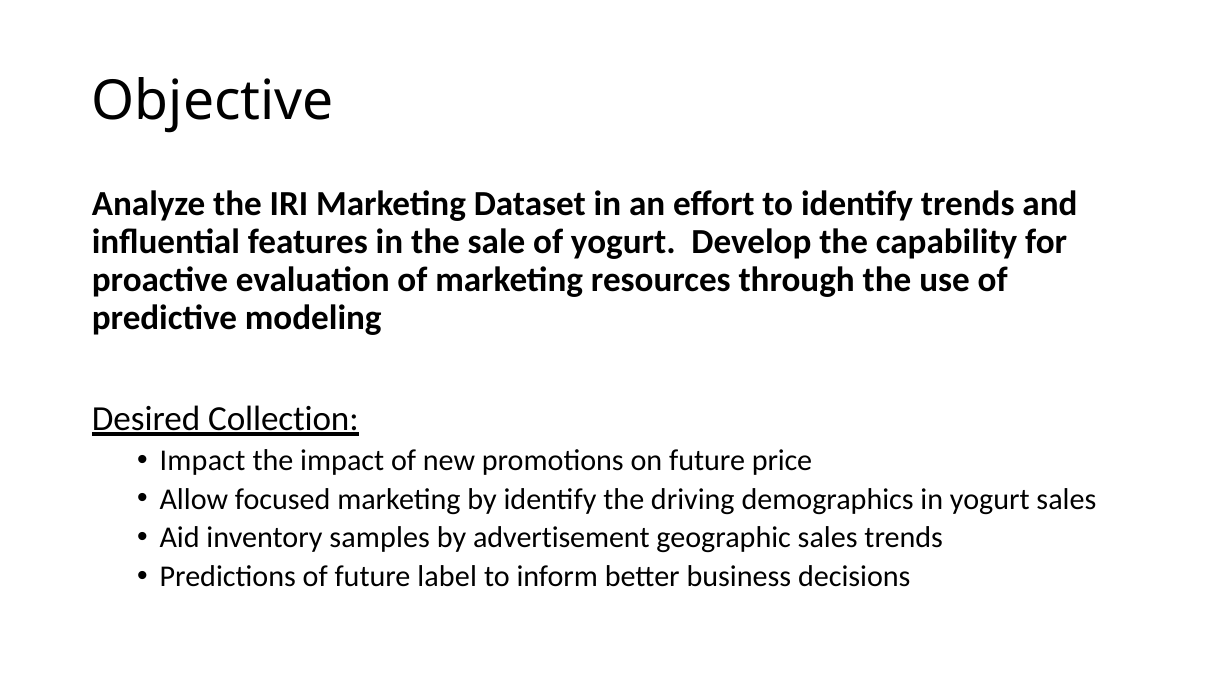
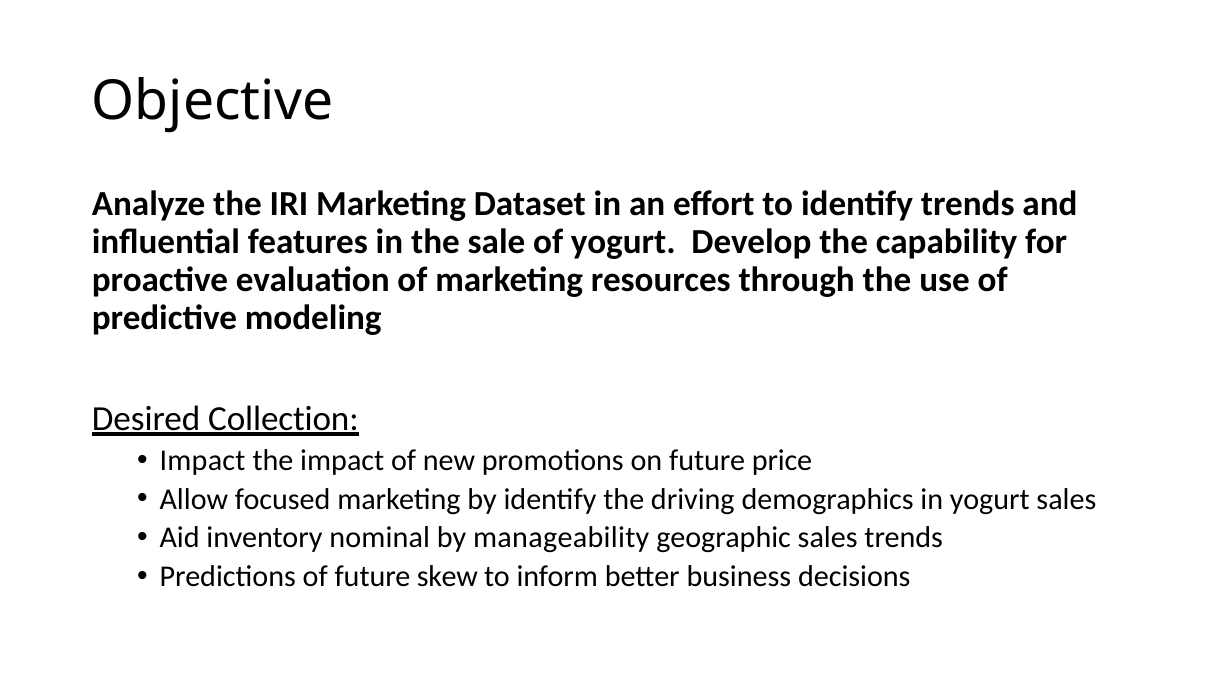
samples: samples -> nominal (380, 538)
advertisement: advertisement -> manageability (561, 538)
label: label -> skew (447, 577)
